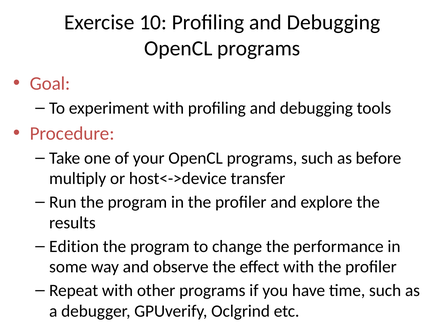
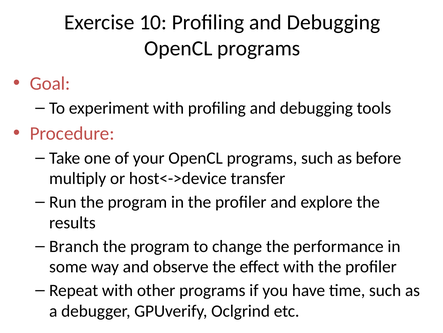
Edition: Edition -> Branch (74, 246)
